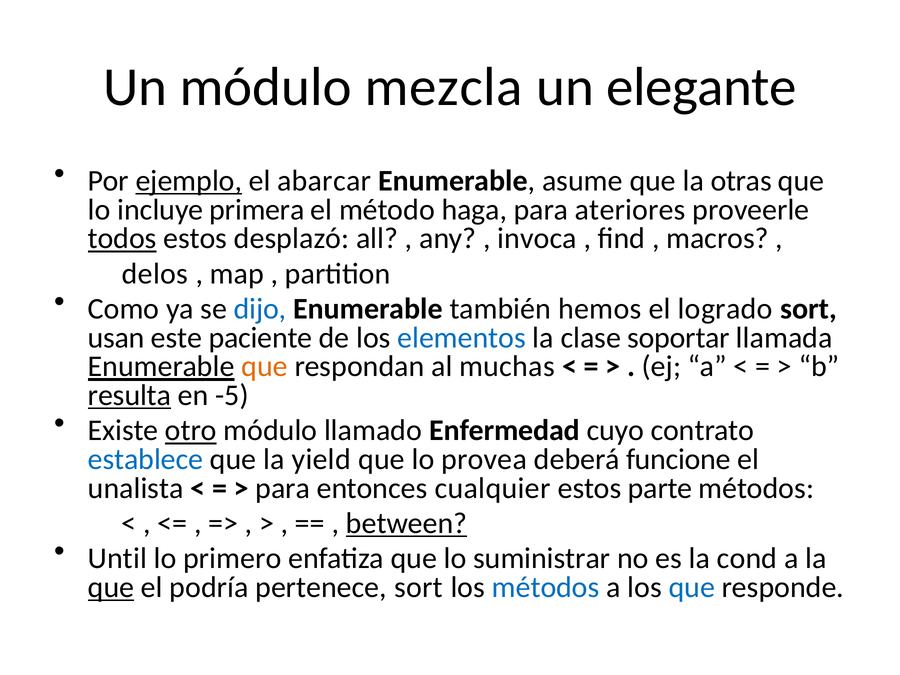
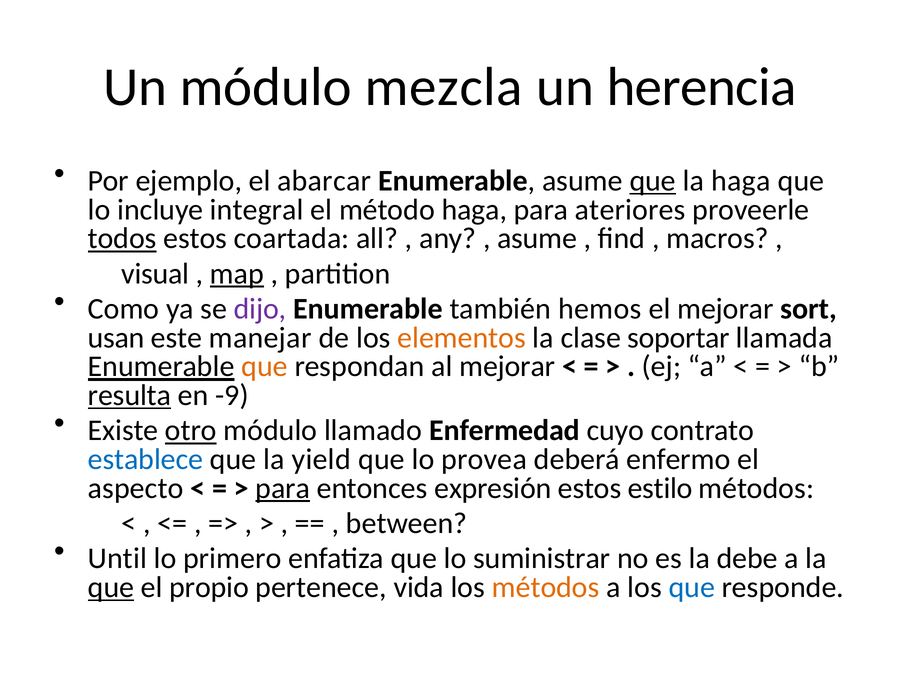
elegante: elegante -> herencia (702, 87)
ejemplo underline: present -> none (189, 181)
que underline: none -> present (653, 181)
la otras: otras -> haga (741, 181)
primera: primera -> integral (257, 210)
desplazó: desplazó -> coartada (292, 239)
invoca: invoca -> asume (537, 239)
delos: delos -> visual (155, 274)
map underline: none -> present (237, 274)
dijo colour: blue -> purple (260, 309)
el logrado: logrado -> mejorar (725, 309)
paciente: paciente -> manejar (260, 338)
elementos colour: blue -> orange (462, 338)
al muchas: muchas -> mejorar (507, 367)
-5: -5 -> -9 (232, 395)
funcione: funcione -> enfermo (678, 459)
unalista: unalista -> aspecto (136, 488)
para underline: none -> present (283, 488)
cualquier: cualquier -> expresión (493, 488)
parte: parte -> estilo (660, 488)
between underline: present -> none (407, 523)
cond: cond -> debe (747, 558)
podría: podría -> propio (209, 587)
pertenece sort: sort -> vida (419, 587)
métodos colour: blue -> orange (546, 587)
